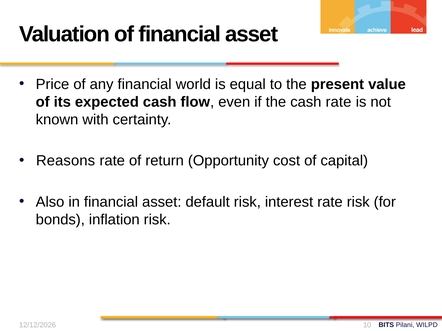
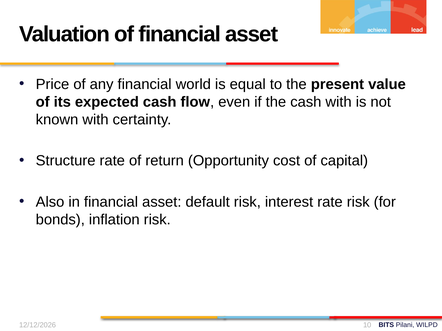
cash rate: rate -> with (339, 102)
Reasons: Reasons -> Structure (66, 161)
